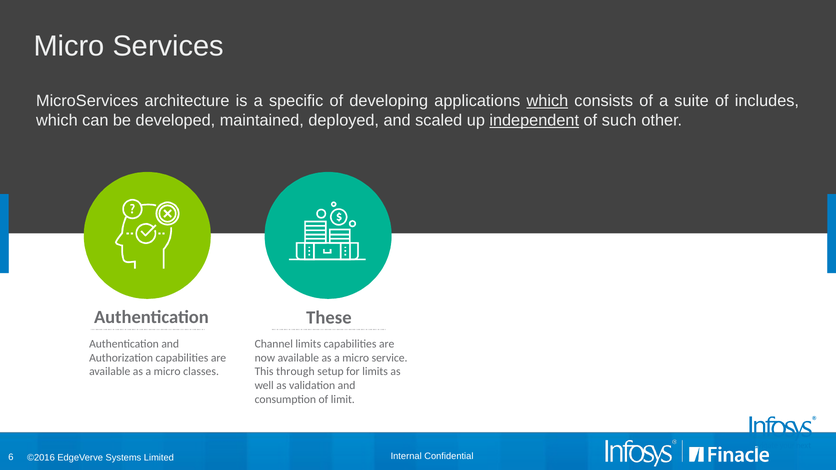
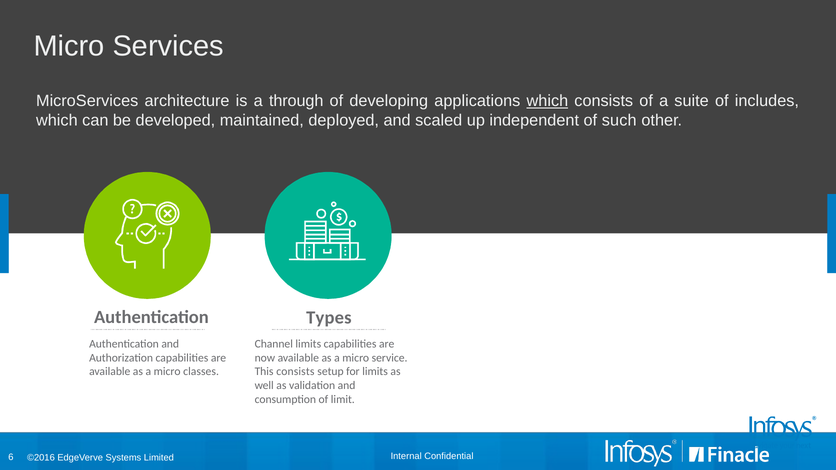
specific: specific -> through (296, 101)
independent underline: present -> none (534, 120)
These: These -> Types (329, 318)
This through: through -> consists (295, 372)
